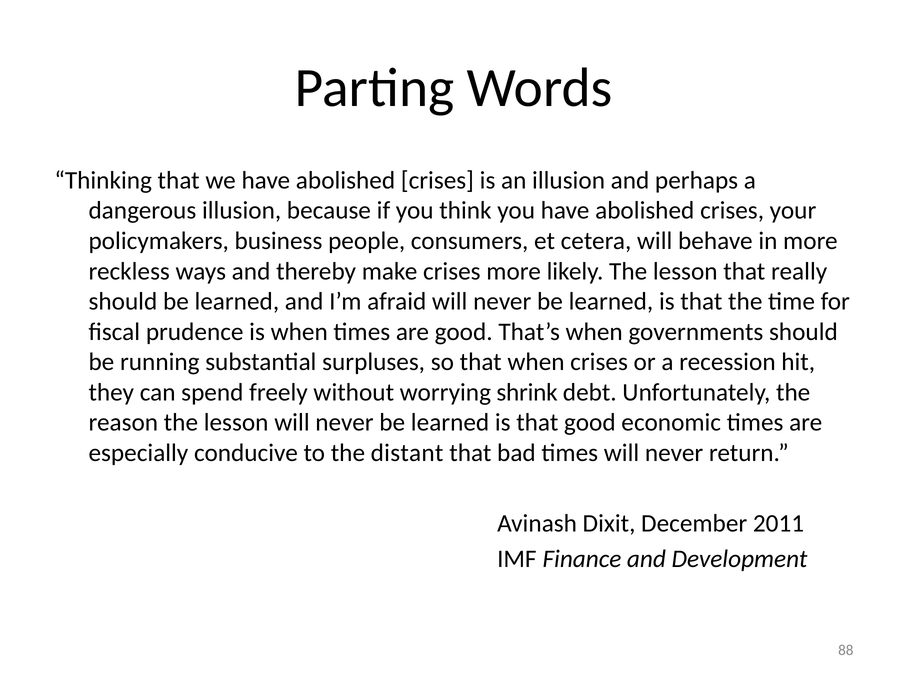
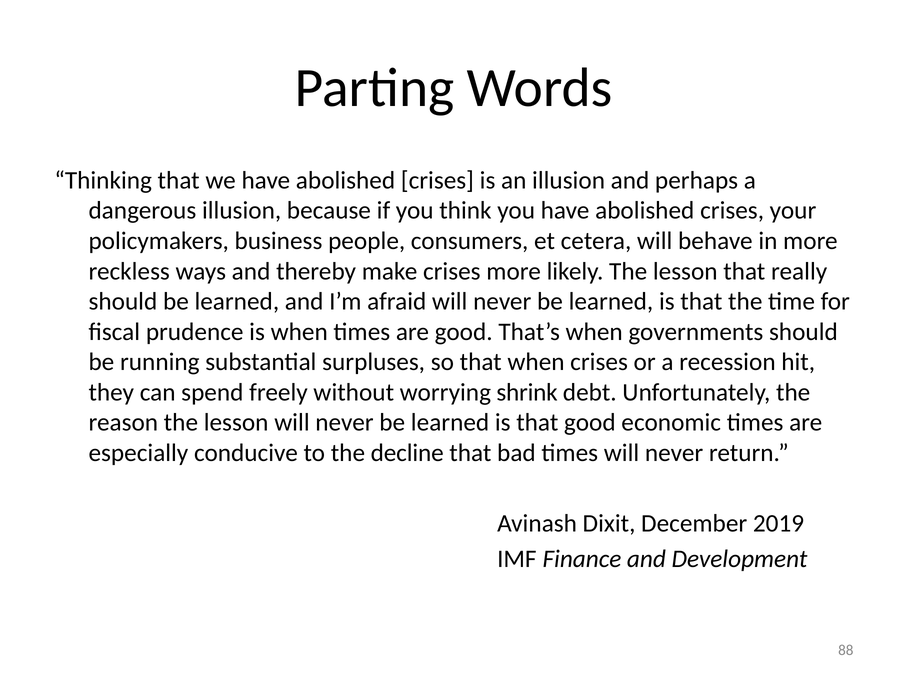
distant: distant -> decline (407, 453)
2011: 2011 -> 2019 (779, 523)
